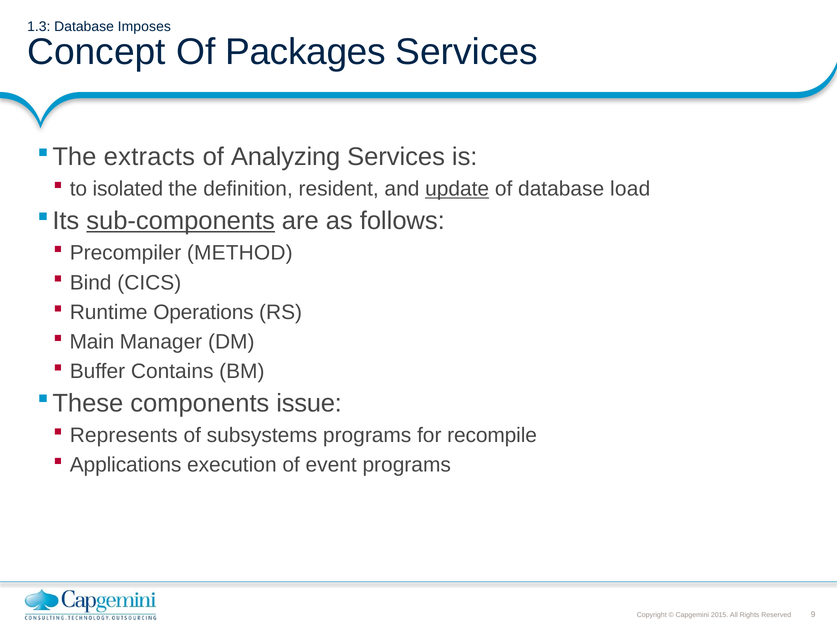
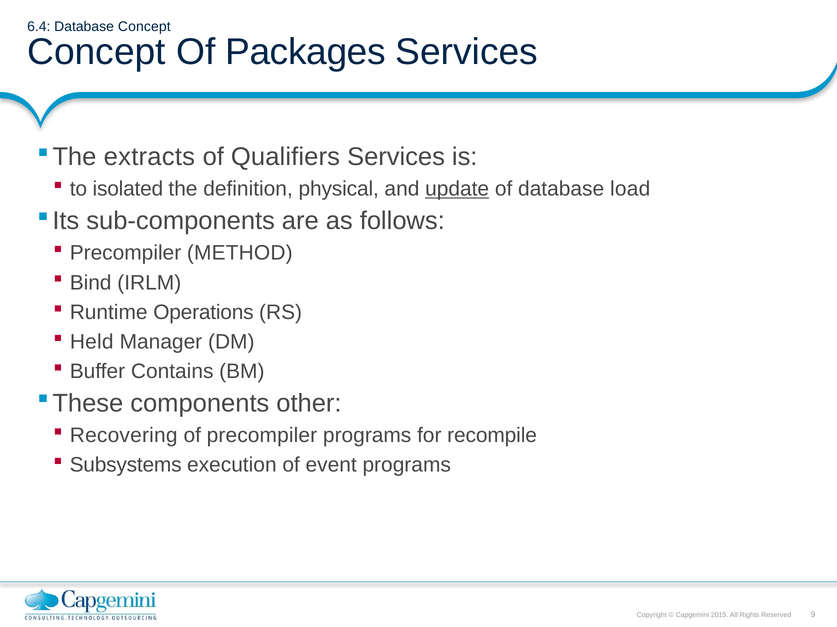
1.3: 1.3 -> 6.4 (39, 27)
Database Imposes: Imposes -> Concept (144, 27)
Analyzing: Analyzing -> Qualifiers (285, 157)
resident: resident -> physical (339, 189)
sub-components underline: present -> none (181, 221)
CICS: CICS -> IRLM (149, 283)
Main: Main -> Held (92, 342)
issue: issue -> other (309, 404)
Represents: Represents -> Recovering (124, 436)
of subsystems: subsystems -> precompiler (262, 436)
Applications: Applications -> Subsystems (126, 466)
